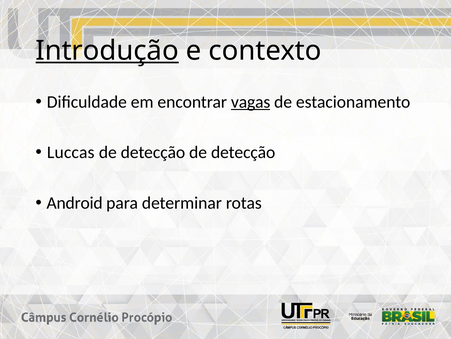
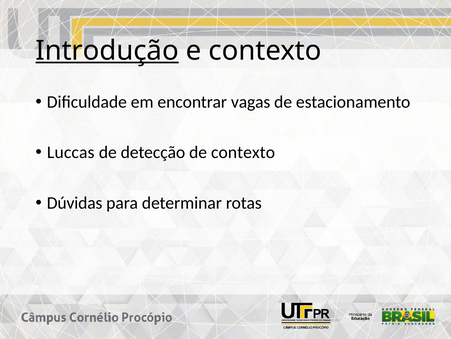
vagas underline: present -> none (251, 102)
detecção de detecção: detecção -> contexto (243, 152)
Android: Android -> Dúvidas (75, 203)
